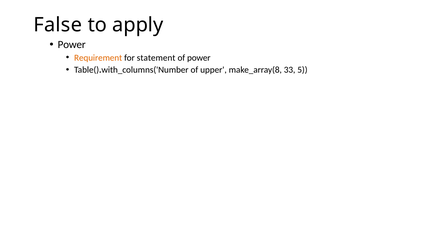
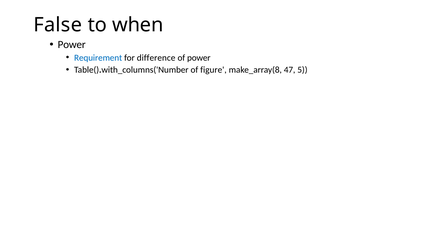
apply: apply -> when (138, 25)
Requirement colour: orange -> blue (98, 58)
statement: statement -> difference (156, 58)
upper: upper -> figure (213, 70)
33: 33 -> 47 (290, 70)
